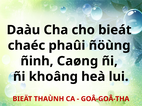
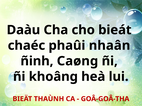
ñöùng: ñöùng -> nhaân (110, 46)
